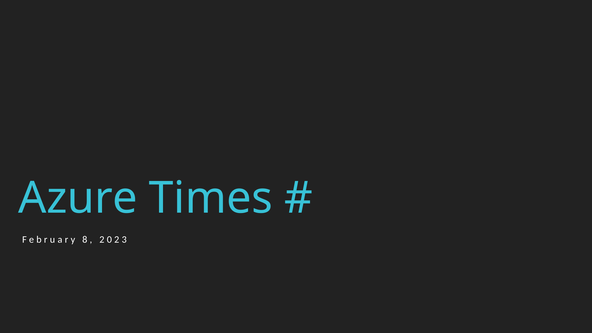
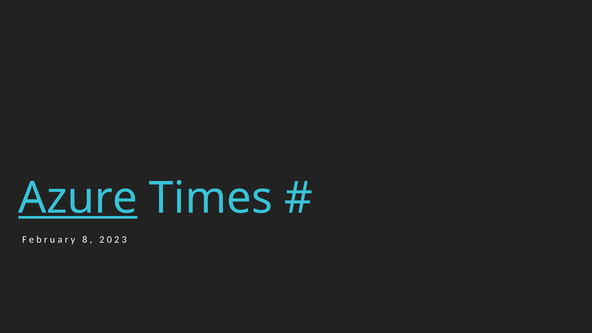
Azure underline: none -> present (78, 198)
